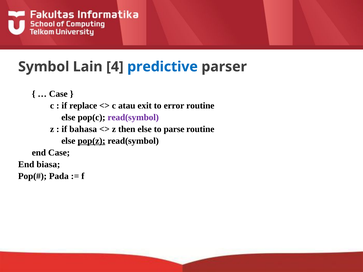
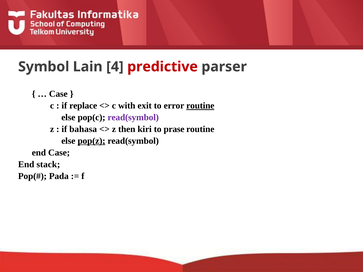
predictive colour: blue -> red (163, 67)
atau: atau -> with (127, 106)
routine underline: none -> present (200, 106)
then else: else -> kiri (145, 129)
parse: parse -> prase (174, 129)
biasa: biasa -> stack (48, 165)
